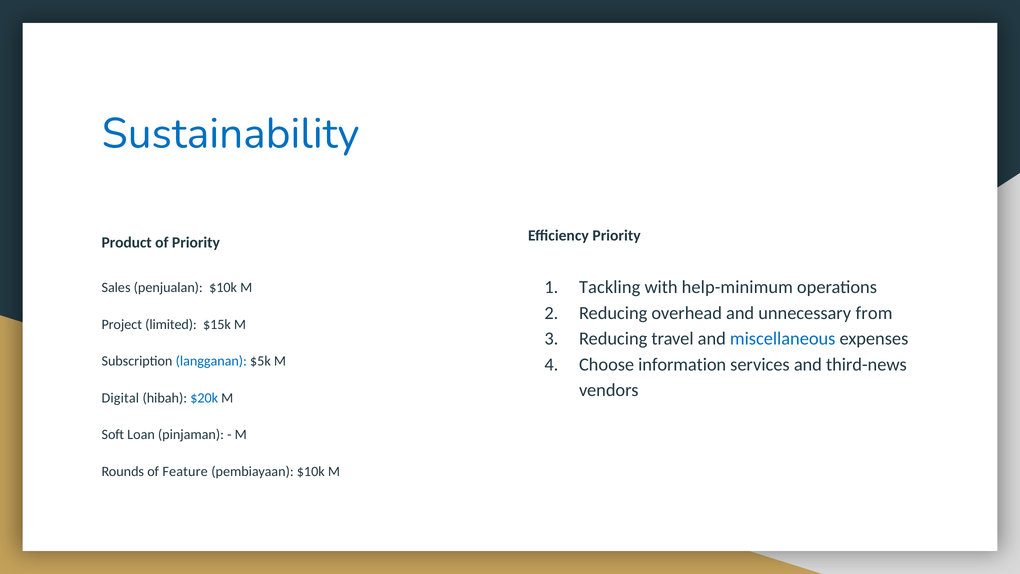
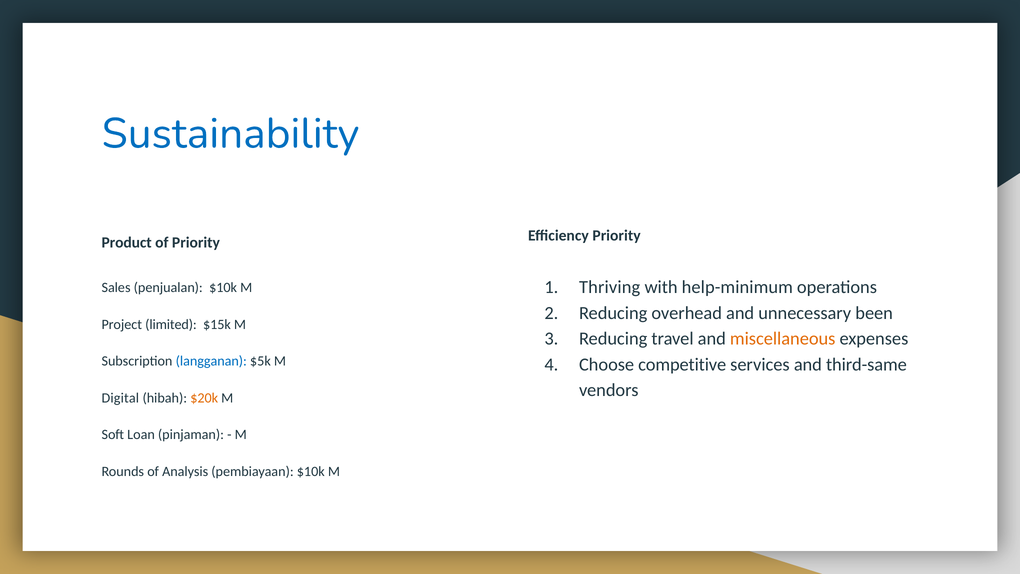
Tackling: Tackling -> Thriving (610, 287)
from: from -> been (874, 313)
miscellaneous colour: blue -> orange (783, 339)
information: information -> competitive (682, 364)
third-news: third-news -> third-same (866, 364)
$20k colour: blue -> orange (204, 398)
Feature: Feature -> Analysis (185, 471)
